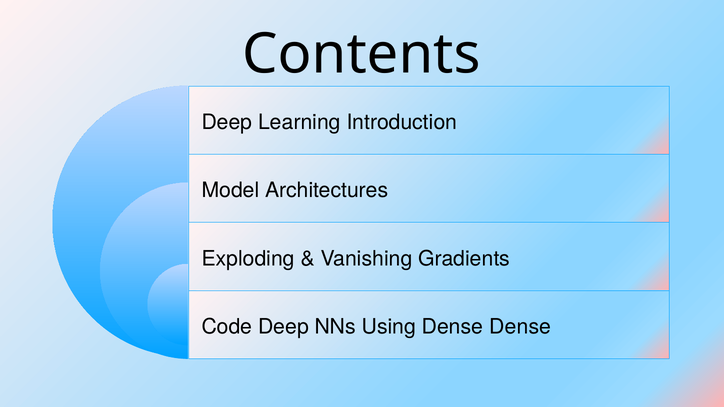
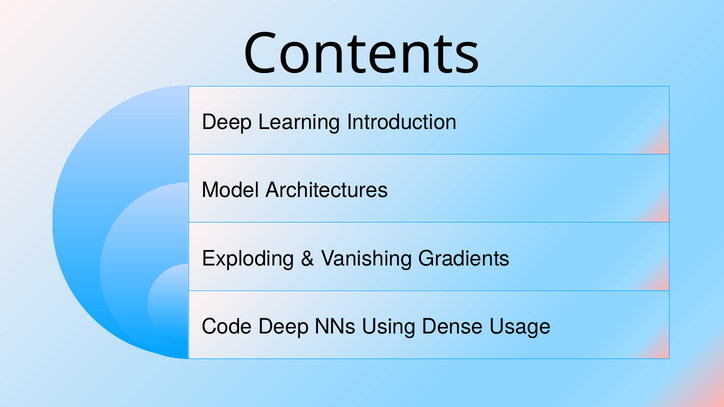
Dense Dense: Dense -> Usage (520, 327)
